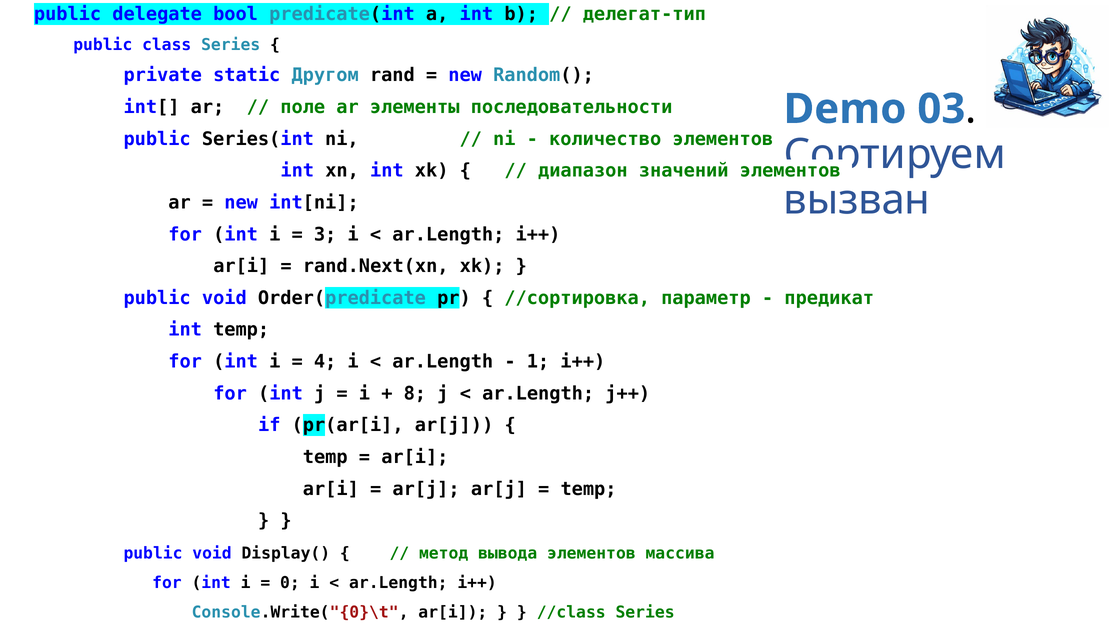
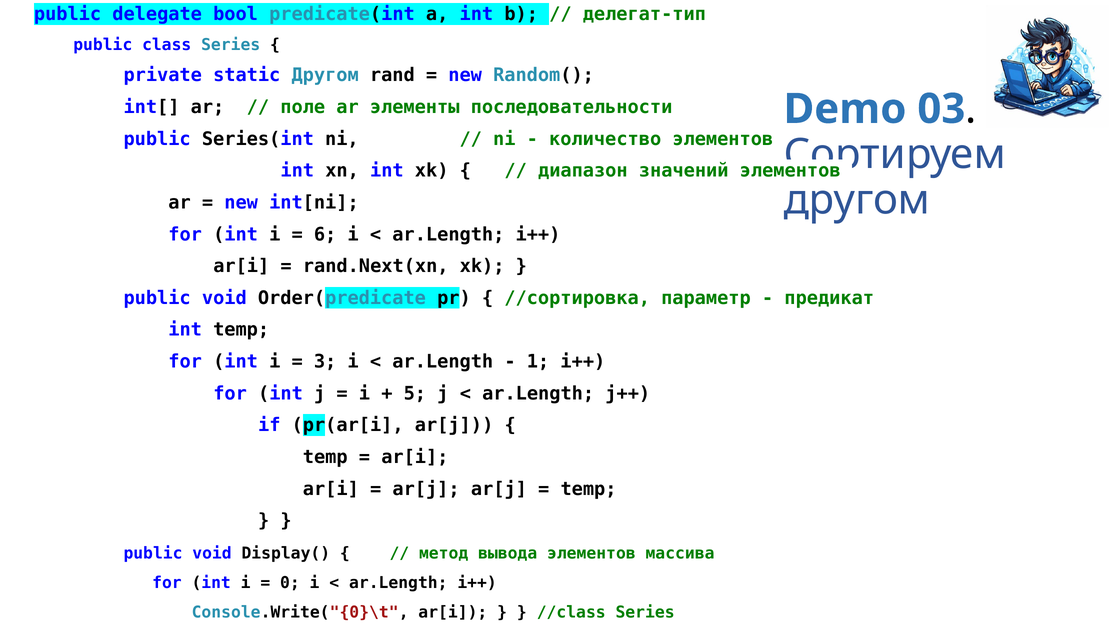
вызван: вызван -> другом (857, 200)
3: 3 -> 6 (325, 234)
4: 4 -> 3 (325, 362)
8: 8 -> 5 (415, 393)
